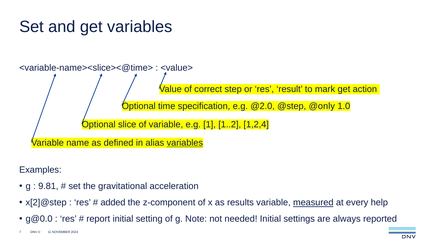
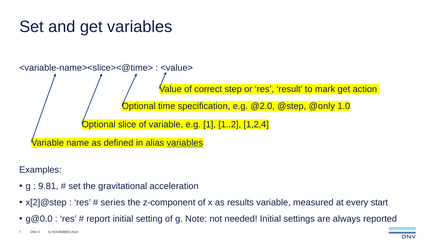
added: added -> series (113, 202)
measured underline: present -> none (313, 202)
help: help -> start (379, 202)
